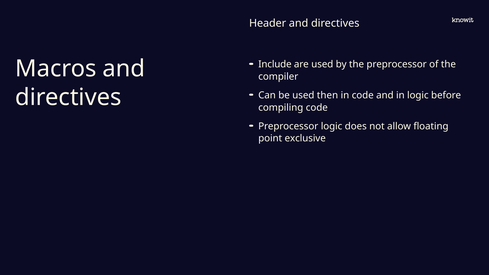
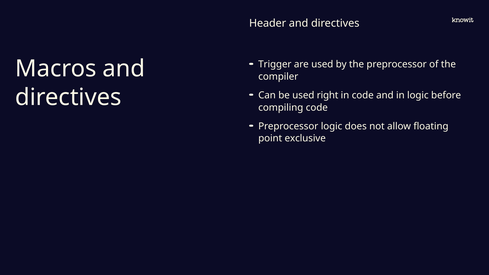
Include: Include -> Trigger (275, 64)
then: then -> right (328, 95)
